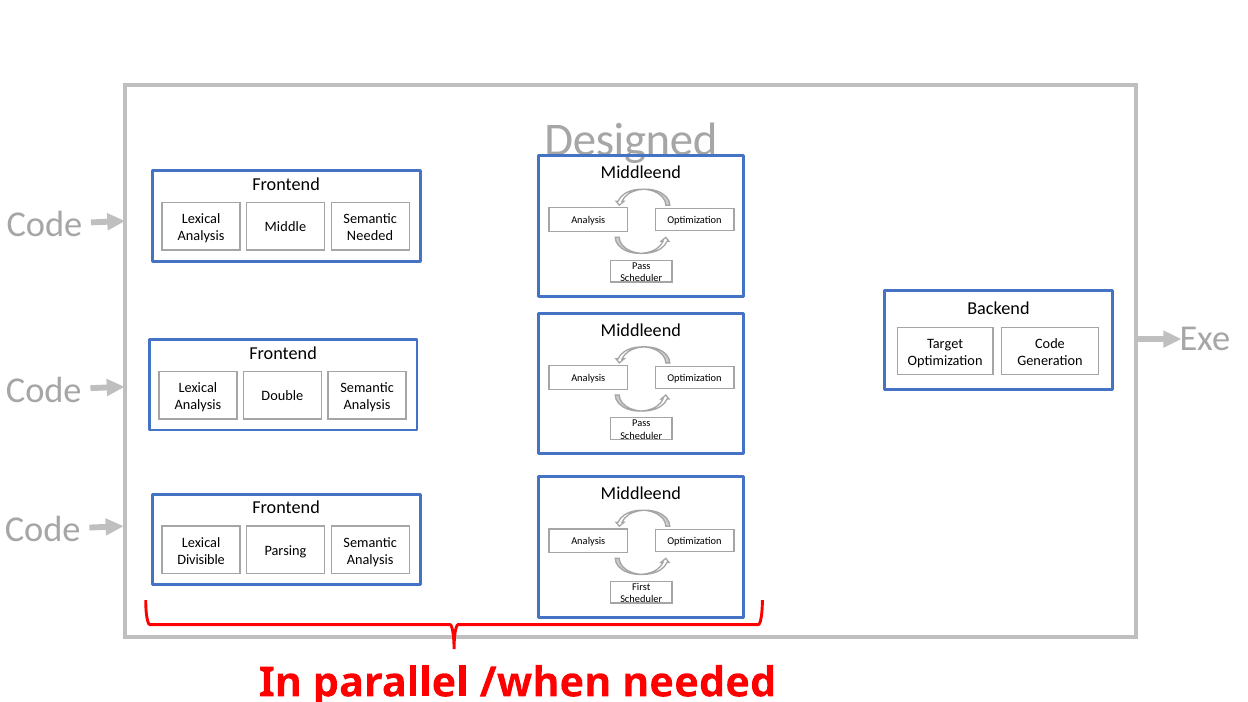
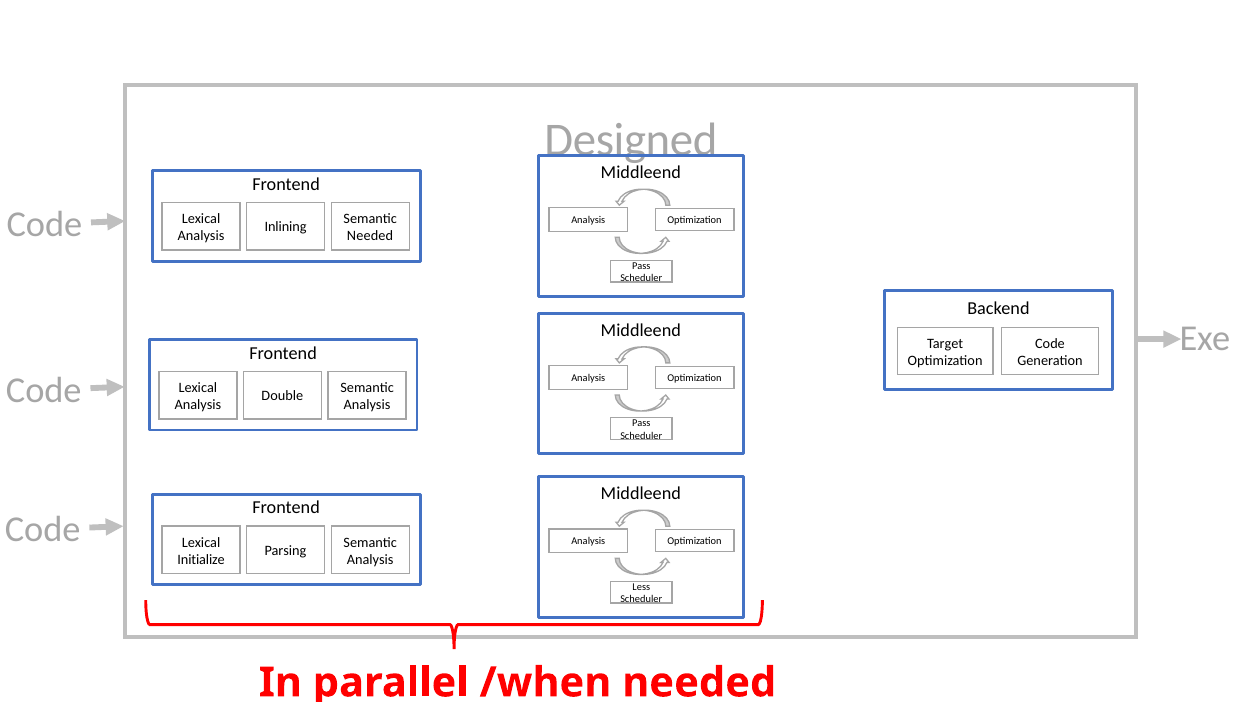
Middle: Middle -> Inlining (286, 227)
Divisible: Divisible -> Initialize (201, 559)
First: First -> Less (641, 587)
